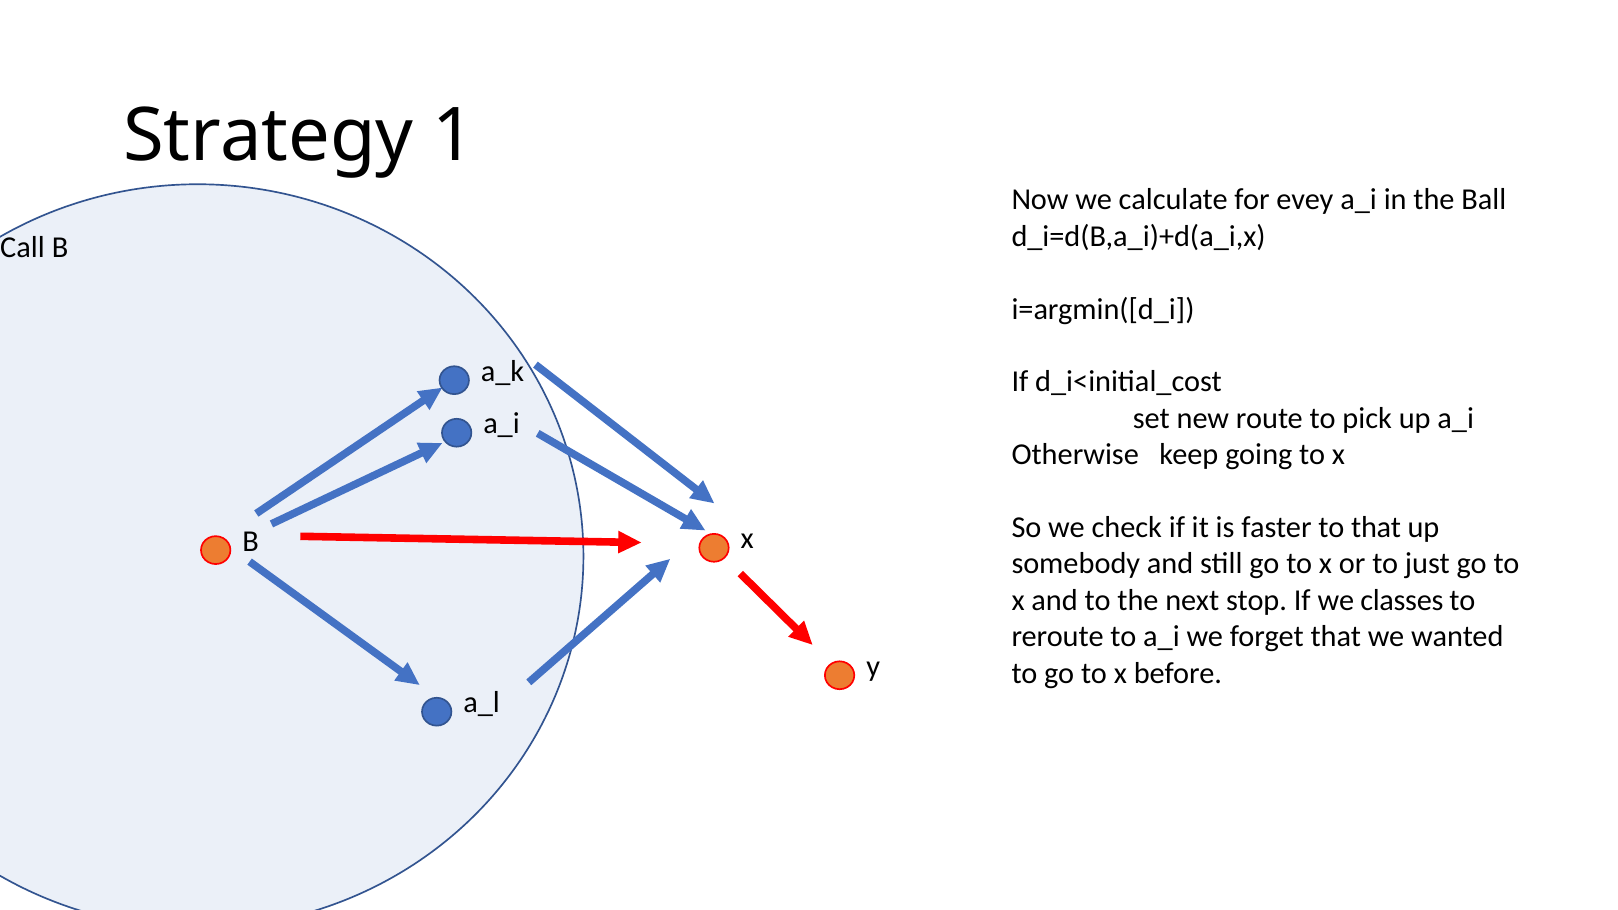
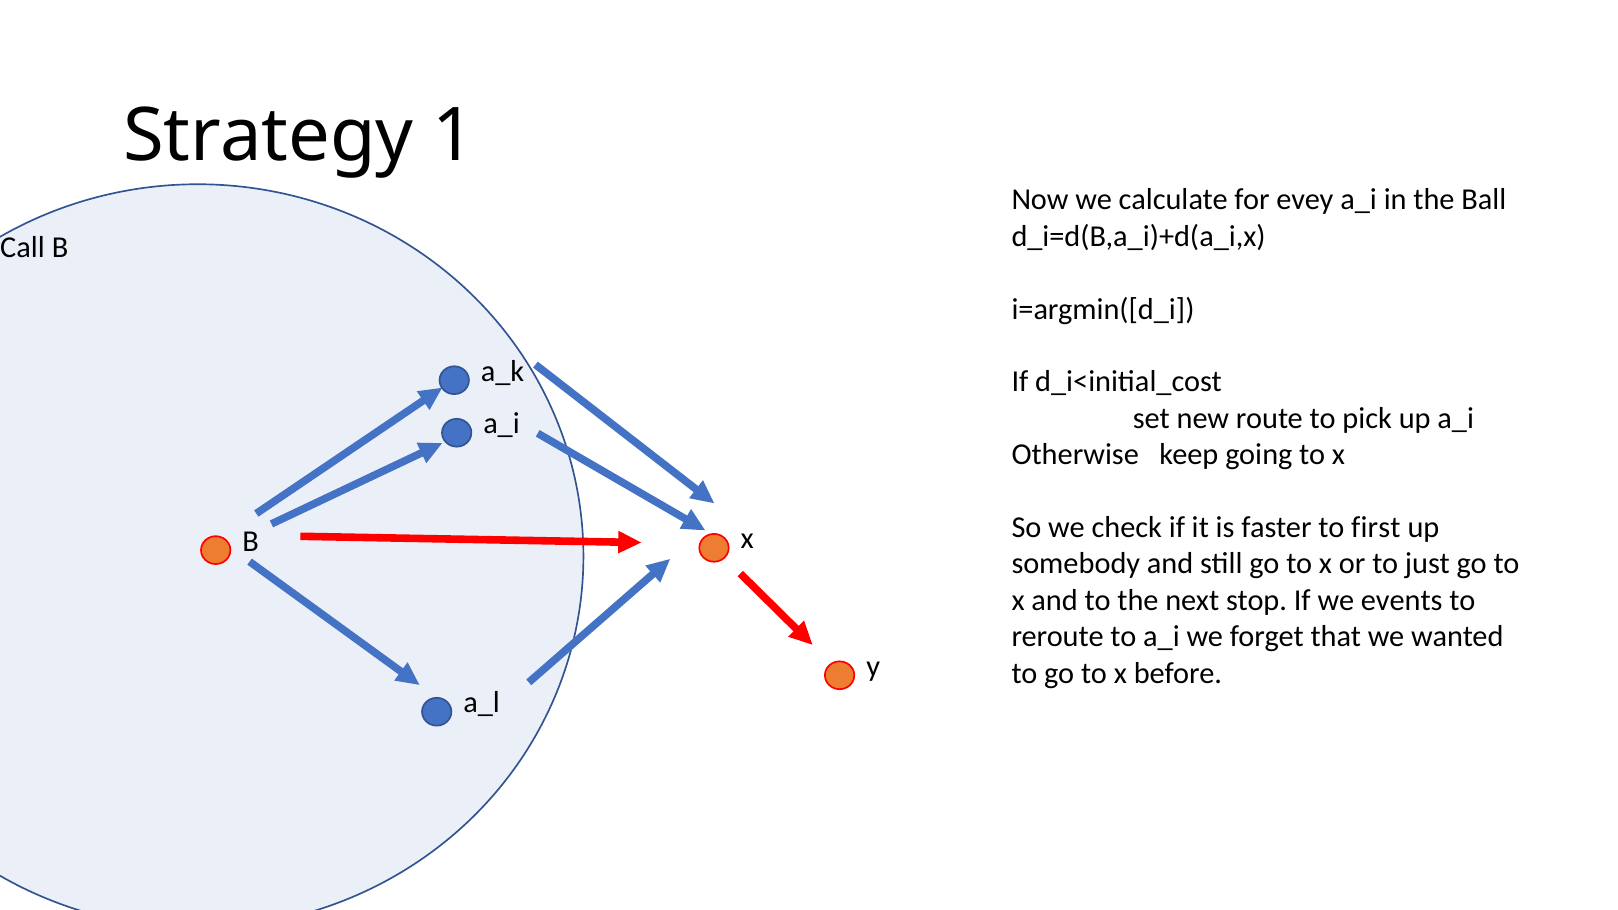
to that: that -> first (1376, 528)
classes: classes -> events (1402, 600)
